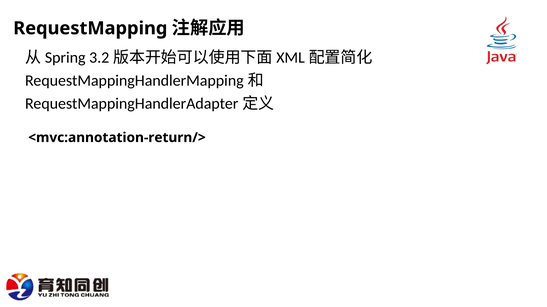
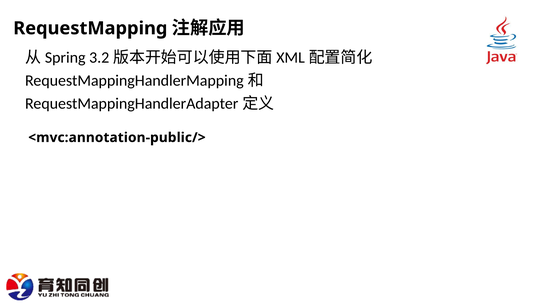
<mvc:annotation-return/>: <mvc:annotation-return/> -> <mvc:annotation-public/> (117, 138)
